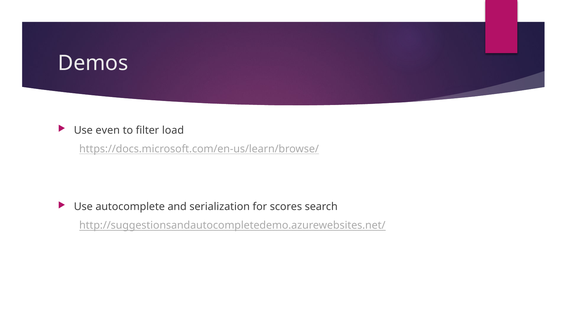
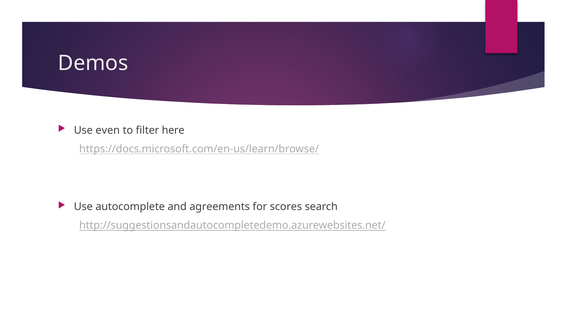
load: load -> here (173, 130)
serialization: serialization -> agreements (220, 207)
